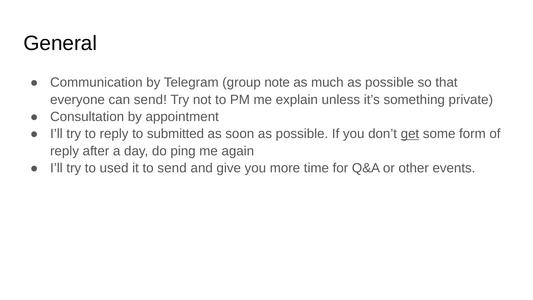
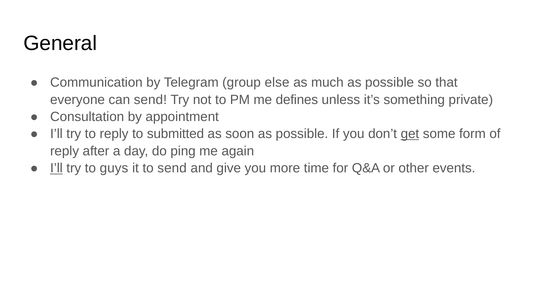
note: note -> else (277, 82)
explain: explain -> defines (297, 100)
I’ll underline: none -> present (56, 168)
used: used -> guys (114, 168)
